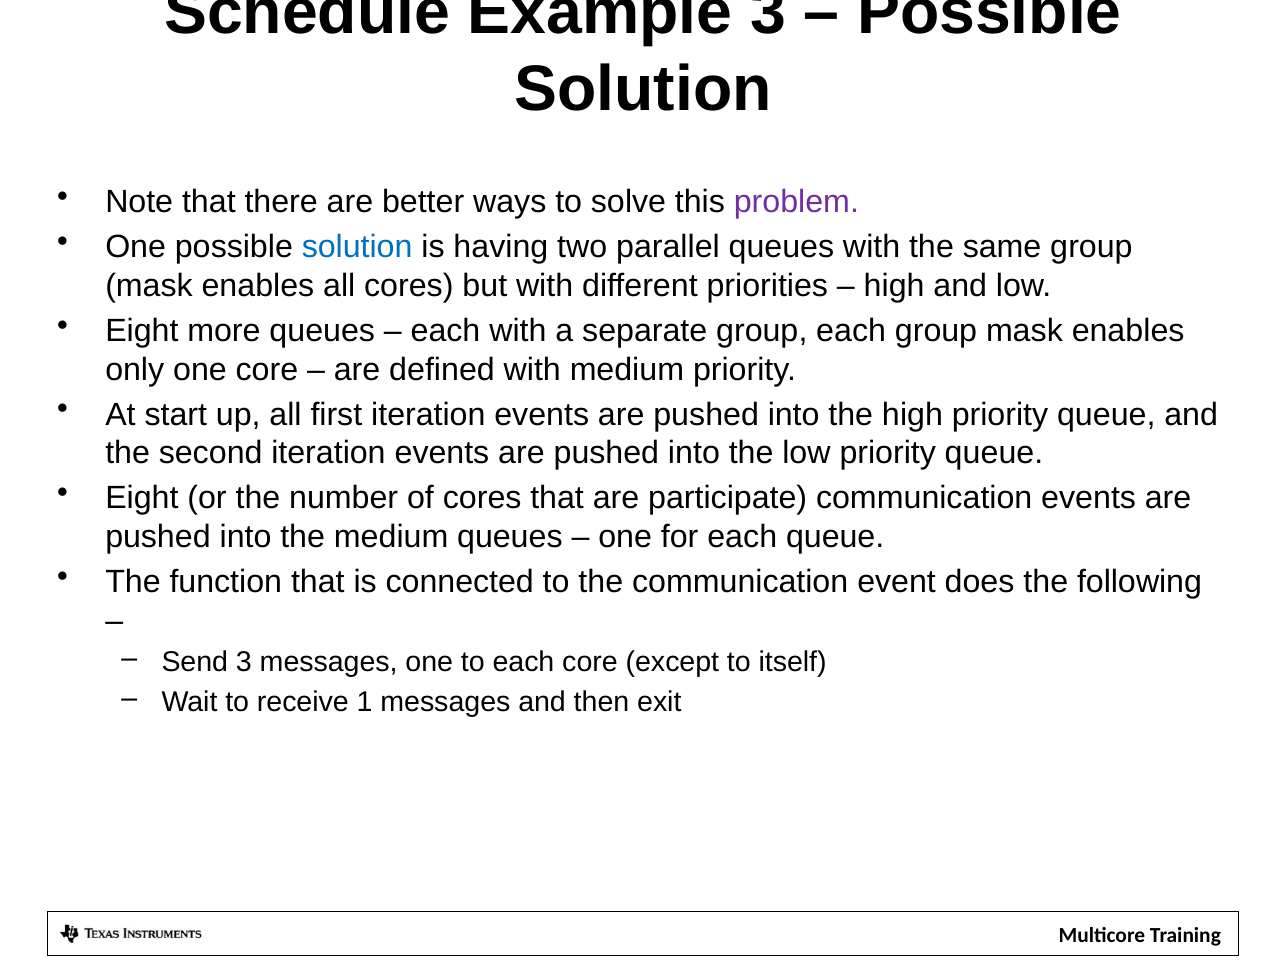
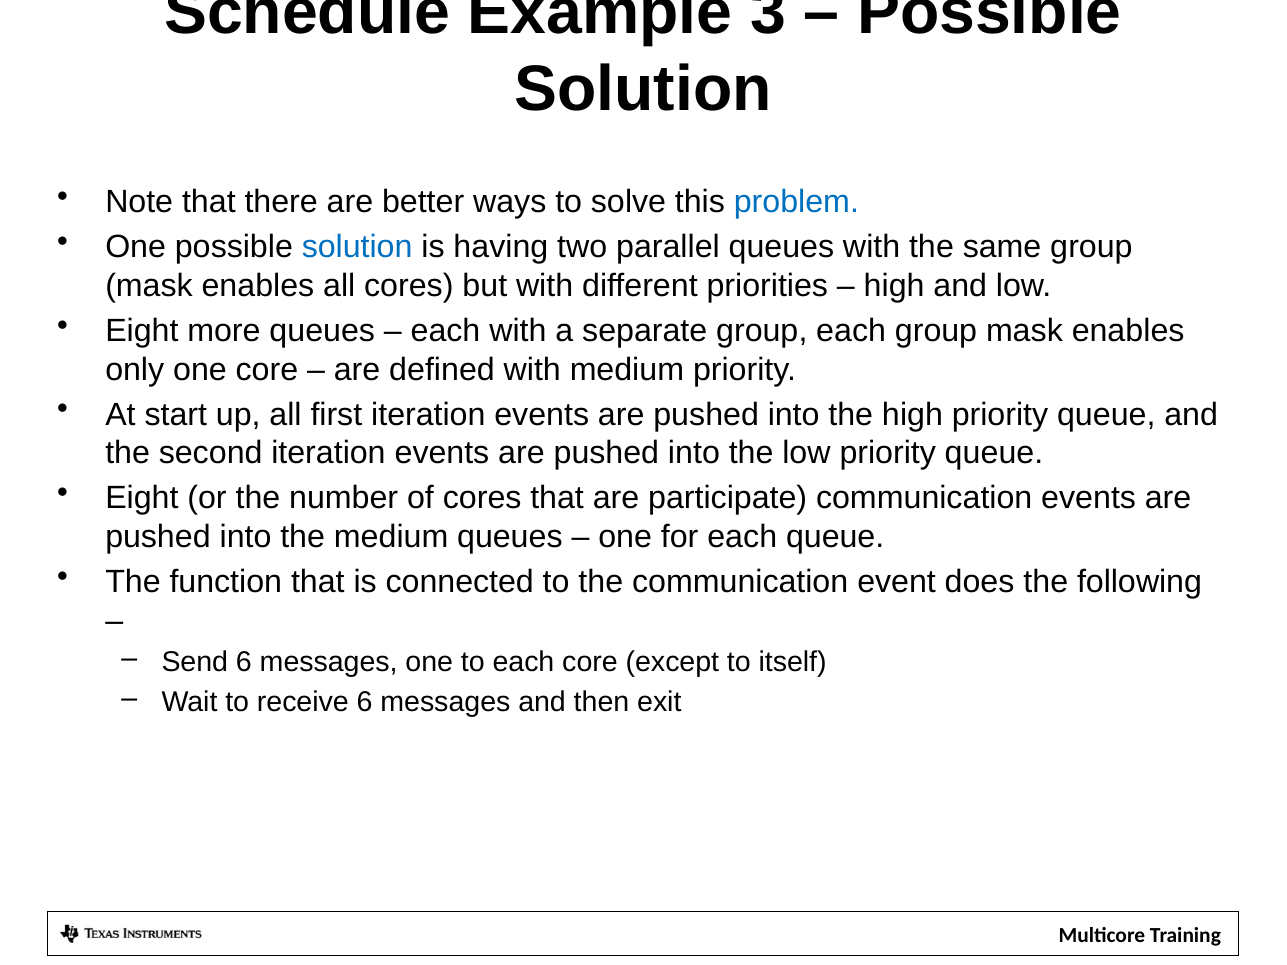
problem colour: purple -> blue (796, 202)
Send 3: 3 -> 6 (244, 663)
receive 1: 1 -> 6 (365, 703)
